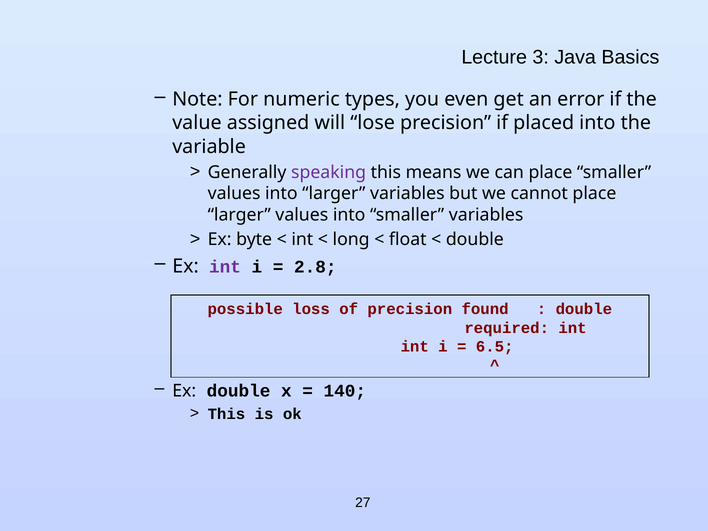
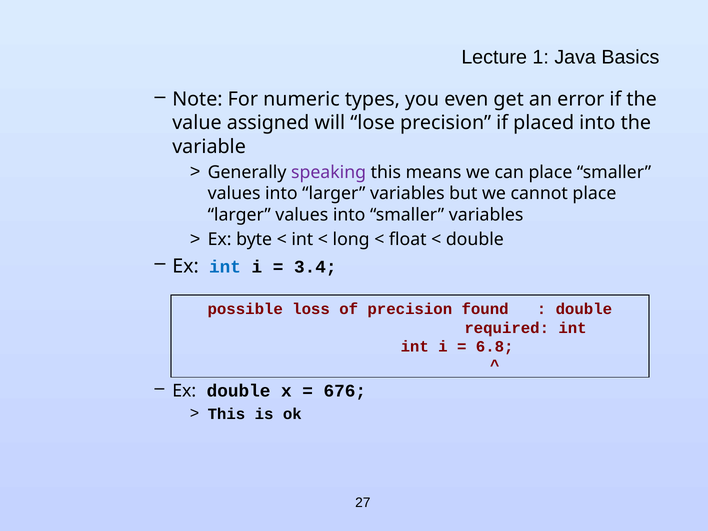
3: 3 -> 1 (541, 57)
int colour: purple -> blue (225, 267)
2.8: 2.8 -> 3.4 (315, 267)
6.5: 6.5 -> 6.8 (495, 347)
140: 140 -> 676 (345, 391)
